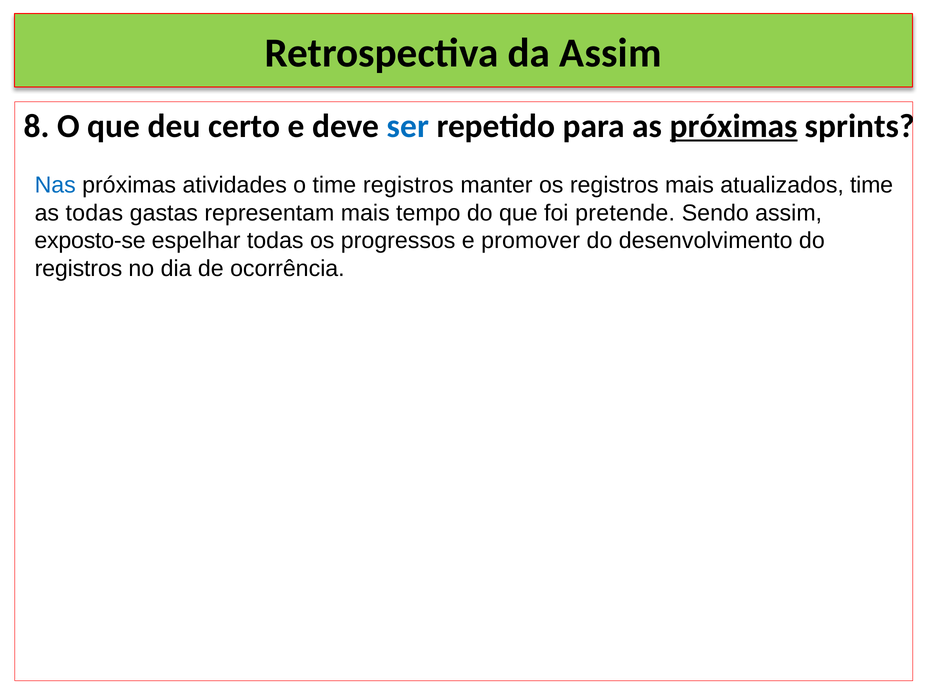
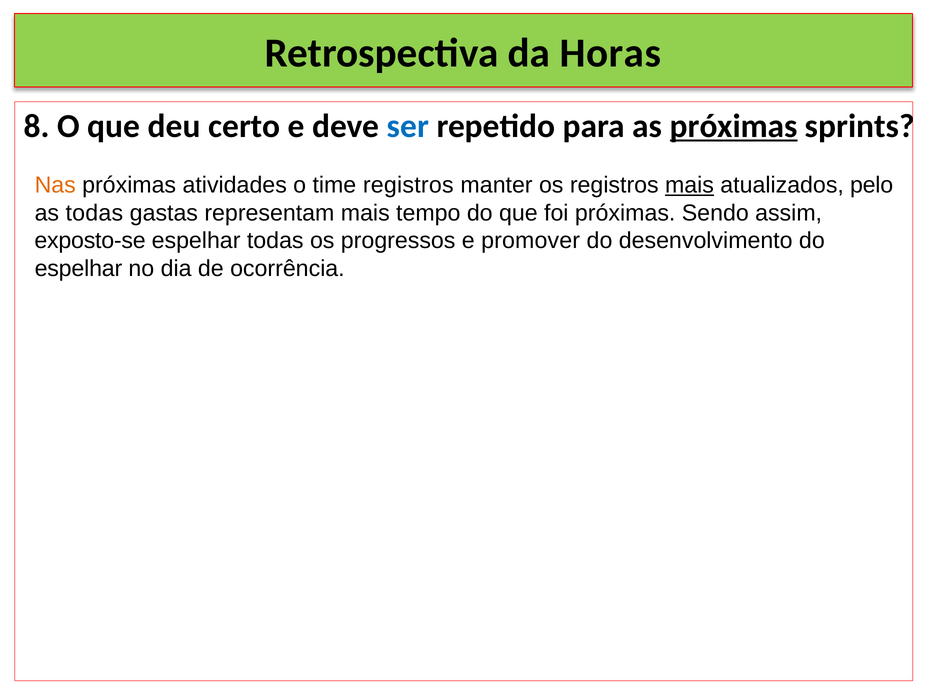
da Assim: Assim -> Horas (610, 53)
Nas colour: blue -> orange (55, 185)
mais underline: none -> present (690, 185)
atualizados time: time -> pelo (872, 185)
foi pretende: pretende -> próximas (625, 213)
registros: registros -> espelhar (78, 269)
